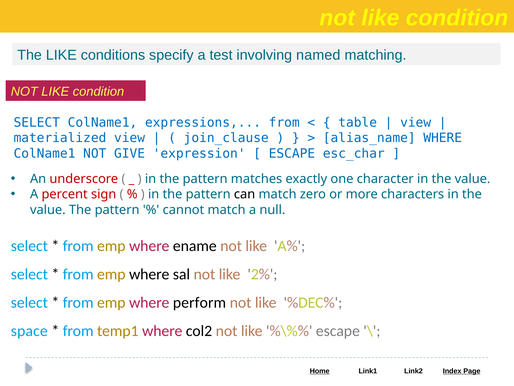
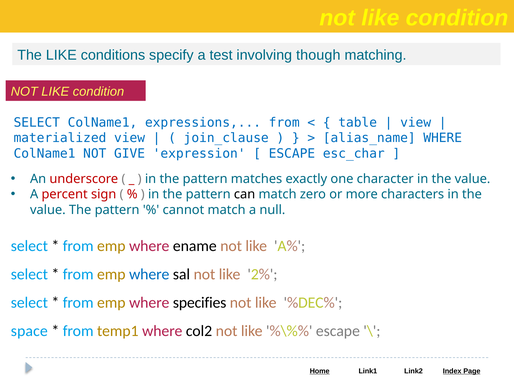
named: named -> though (318, 55)
where colour: black -> blue (149, 274)
perform: perform -> specifies (200, 302)
